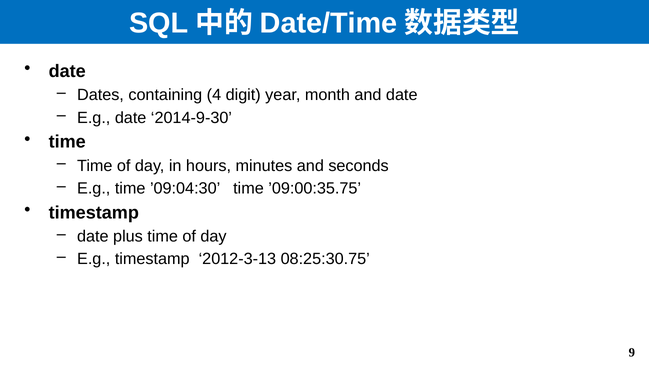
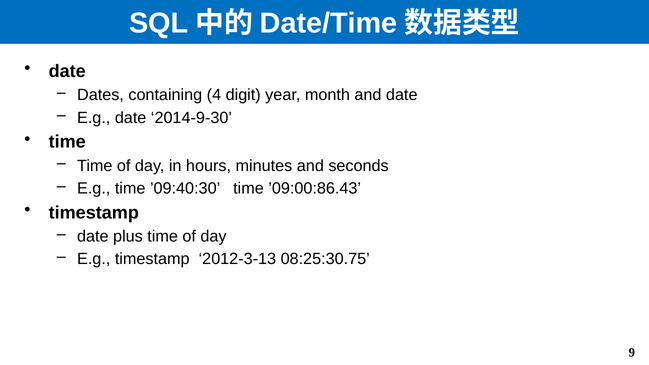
’09:04:30: ’09:04:30 -> ’09:40:30 (185, 188)
’09:00:35.75: ’09:00:35.75 -> ’09:00:86.43 (315, 188)
